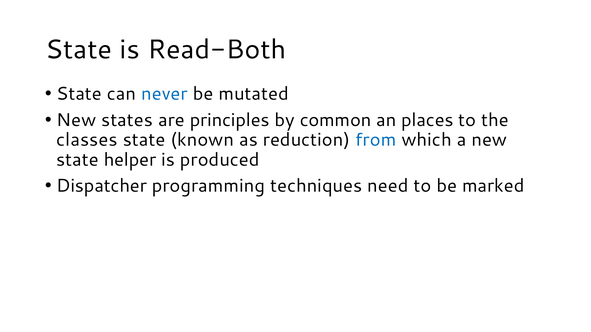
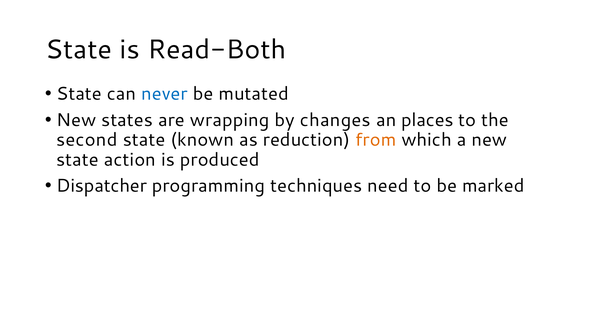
principles: principles -> wrapping (230, 120)
common: common -> changes (335, 120)
classes: classes -> second (87, 140)
from colour: blue -> orange (376, 140)
helper: helper -> action (130, 160)
